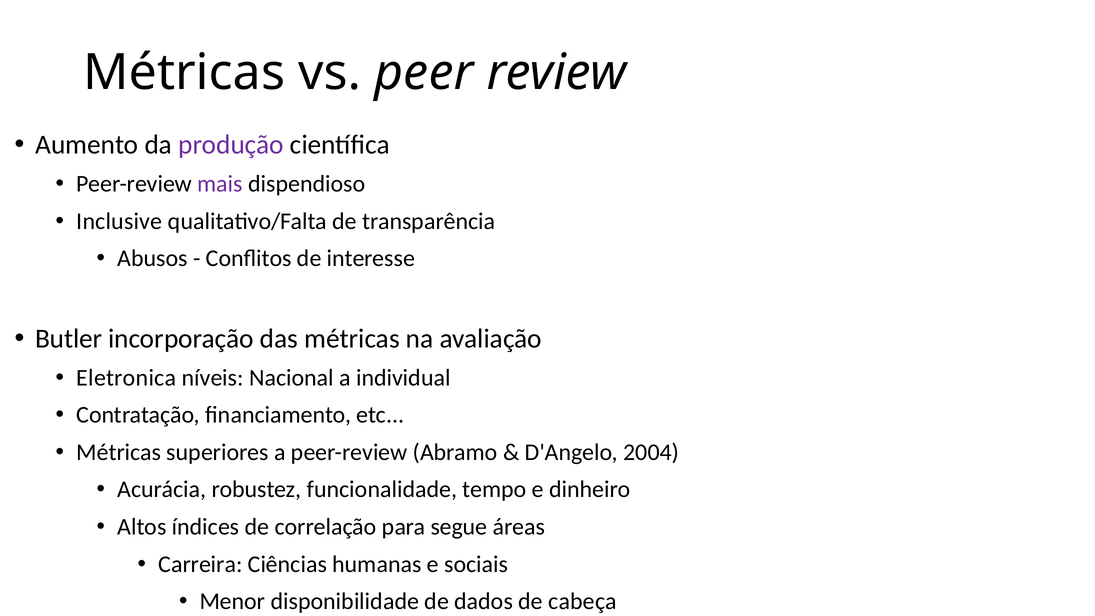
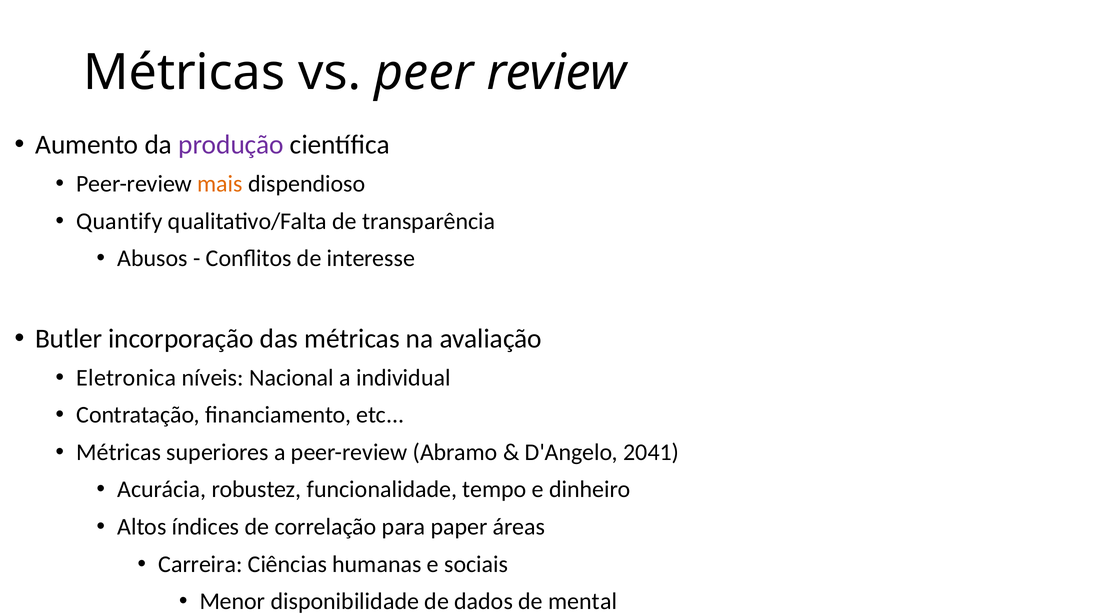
mais colour: purple -> orange (220, 184)
Inclusive: Inclusive -> Quantify (119, 221)
2004: 2004 -> 2041 (651, 452)
segue: segue -> paper (459, 527)
cabeça: cabeça -> mental (583, 601)
